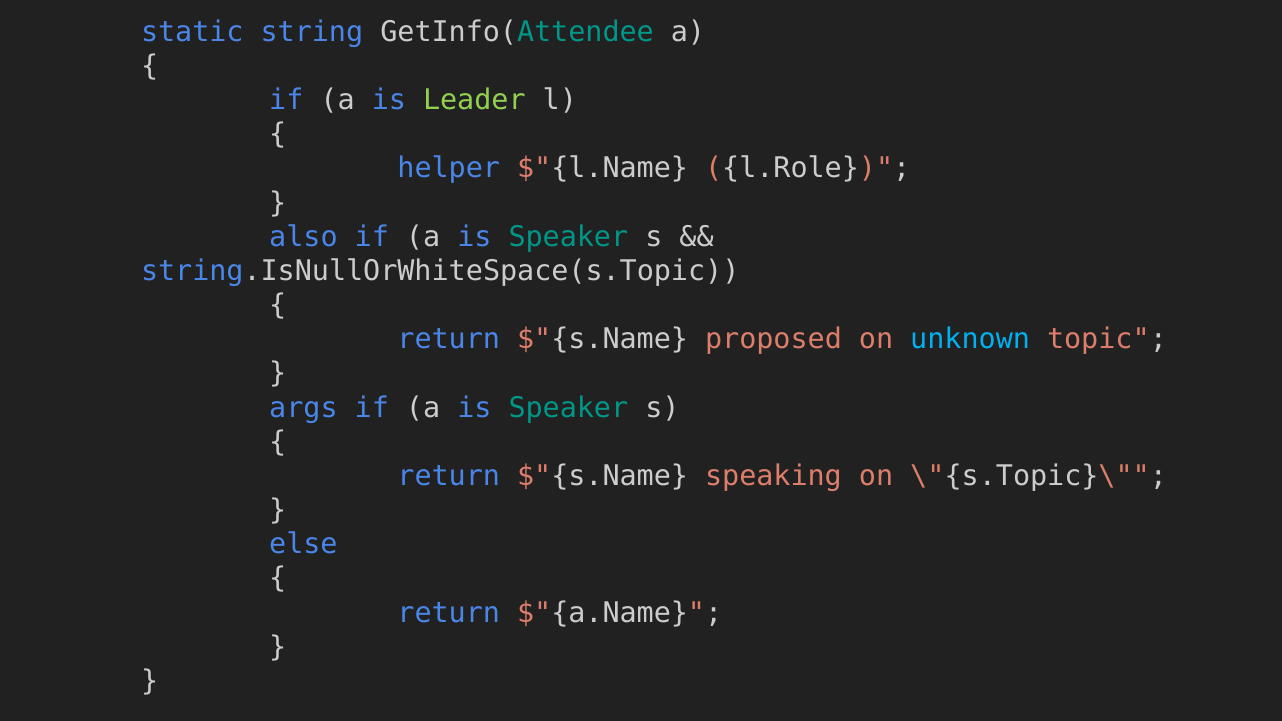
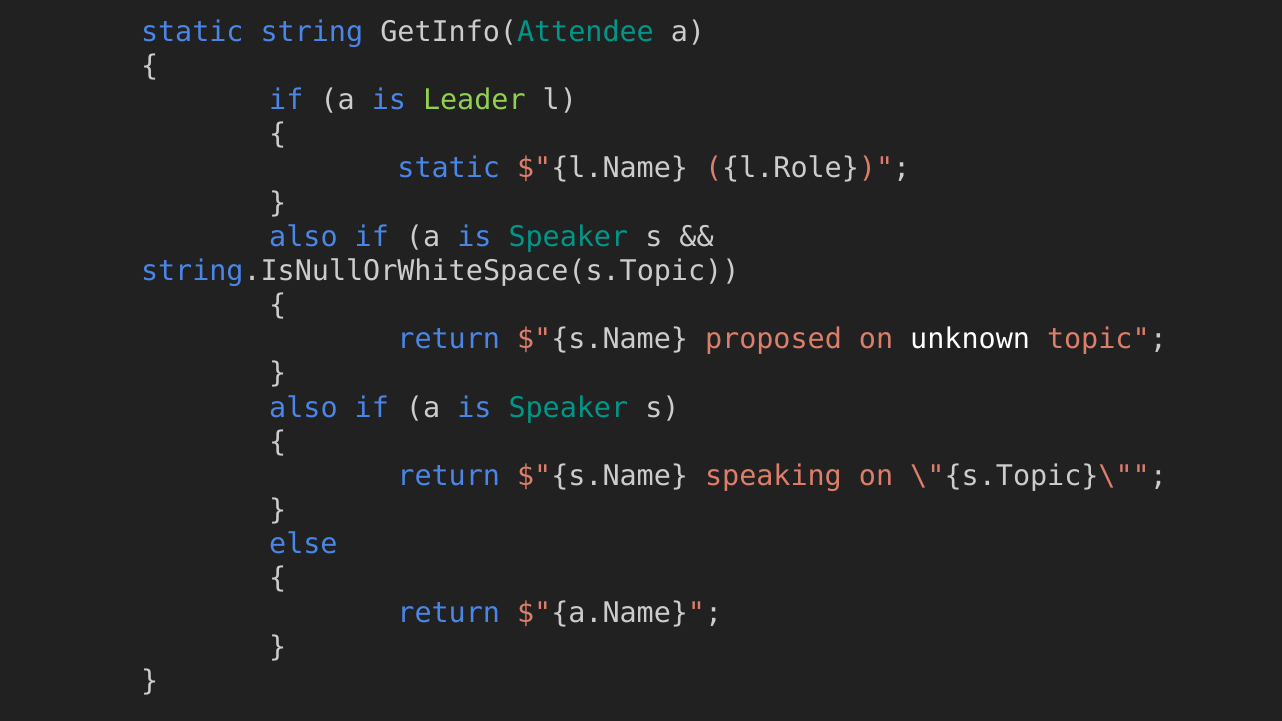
helper: helper -> static (449, 169)
unknown colour: light blue -> white (970, 339)
args: args -> also (303, 408)
